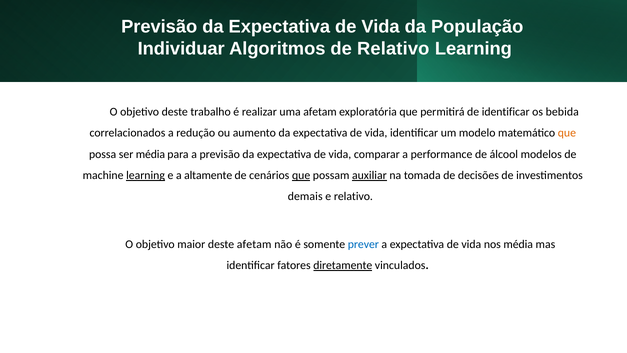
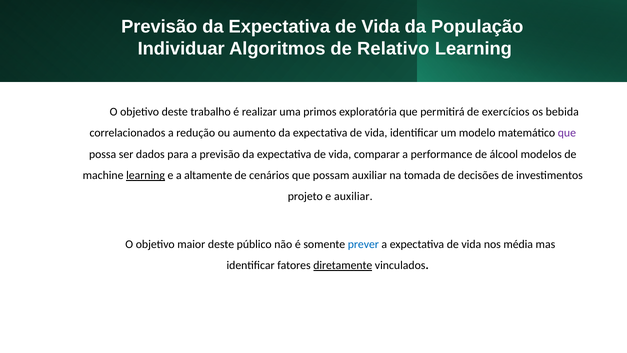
uma afetam: afetam -> primos (320, 112)
de identificar: identificar -> exercícios (506, 112)
que colour: orange -> purple (567, 133)
ser média: média -> dados (150, 154)
que underline: present -> none (301, 175)
auxiliar underline: present -> none (369, 175)
demais: demais -> projeto (305, 196)
e relativo: relativo -> auxiliar (353, 196)
deste afetam: afetam -> público (254, 244)
